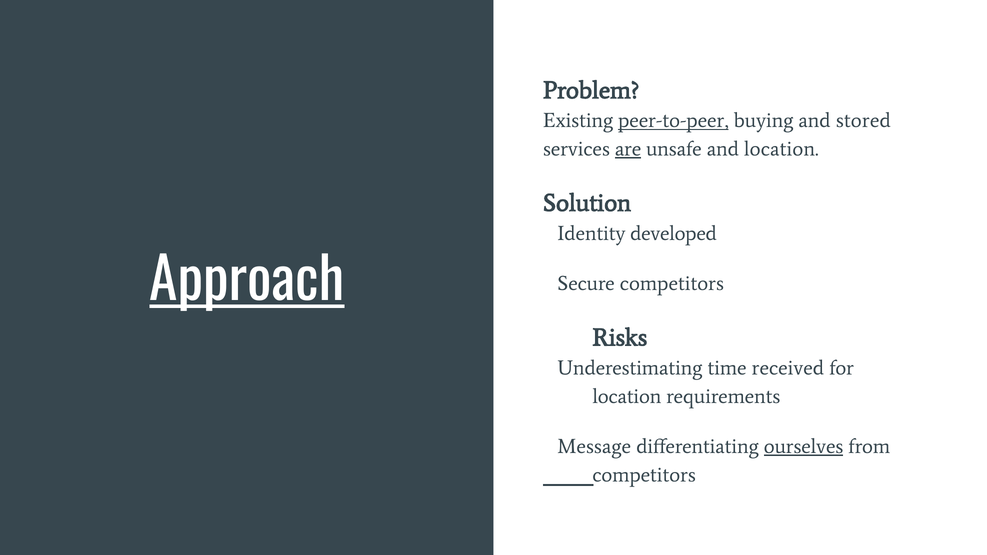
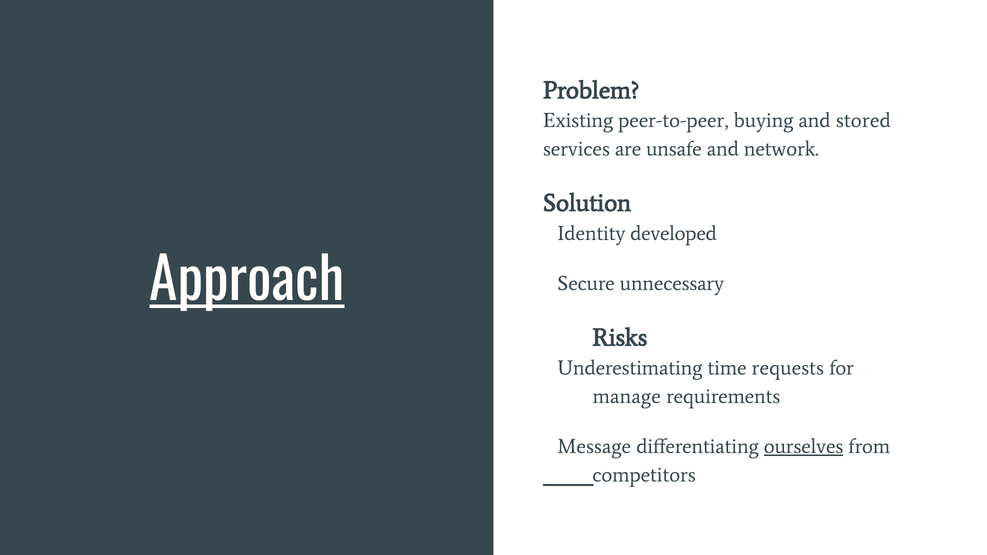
peer-to-peer underline: present -> none (673, 121)
are underline: present -> none (628, 149)
and location: location -> network (781, 149)
Secure competitors: competitors -> unnecessary (672, 284)
received: received -> requests (788, 368)
location: location -> manage (627, 396)
